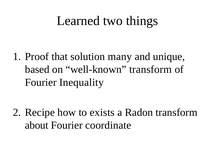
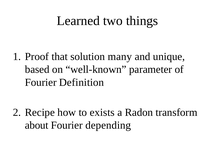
well-known transform: transform -> parameter (151, 70)
Inequality: Inequality -> Definition (82, 82)
coordinate: coordinate -> depending (108, 125)
